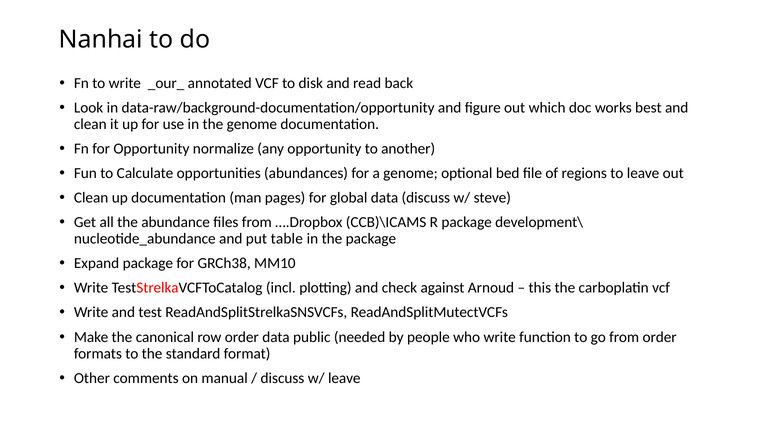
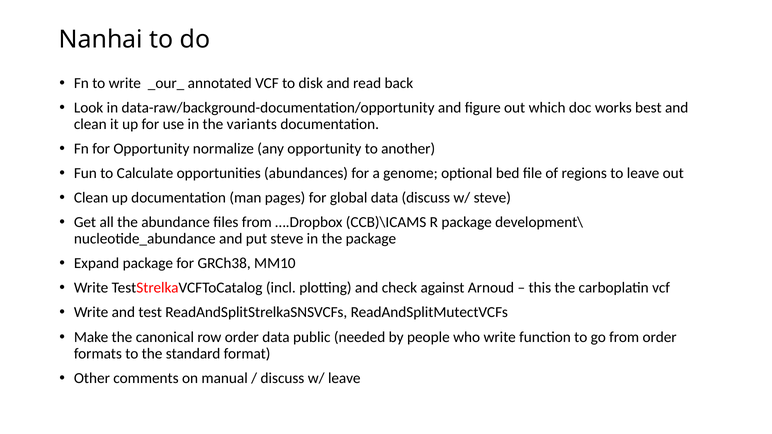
the genome: genome -> variants (252, 124)
put table: table -> steve (287, 239)
